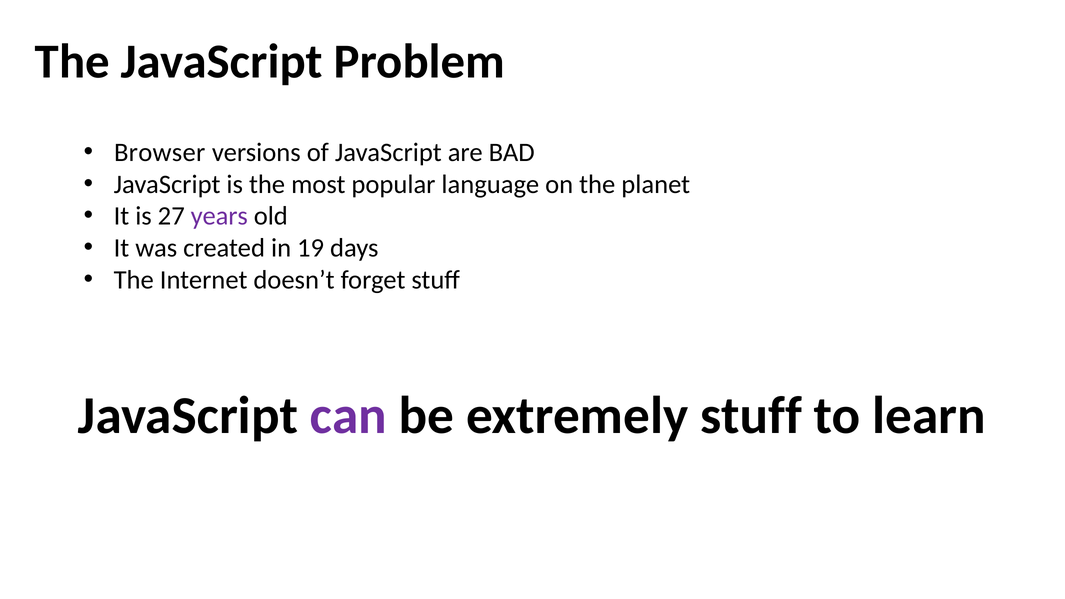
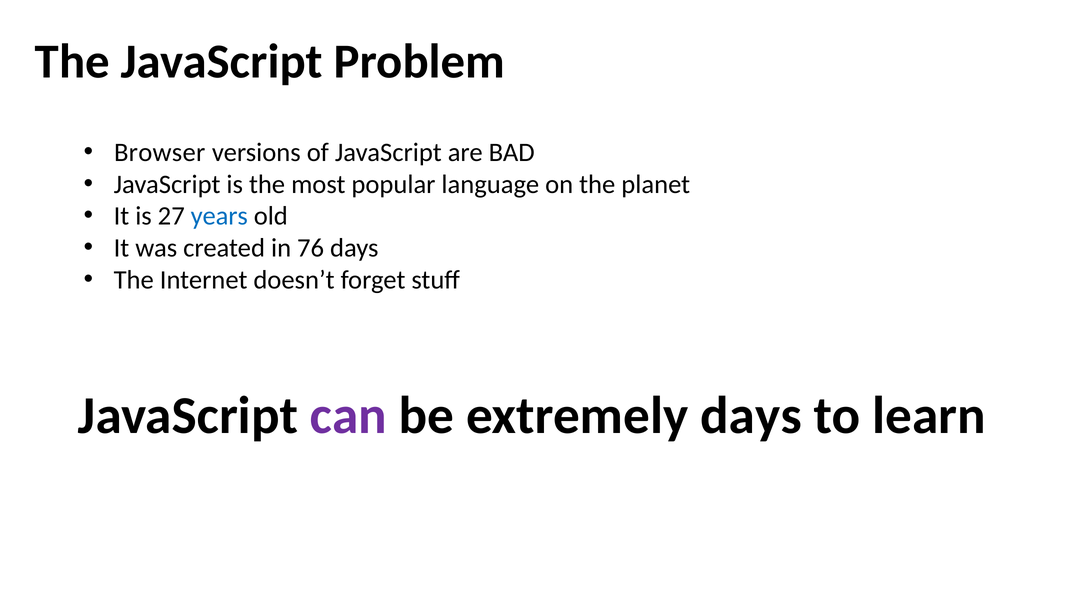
years colour: purple -> blue (219, 216)
19: 19 -> 76 (311, 248)
extremely stuff: stuff -> days (751, 416)
